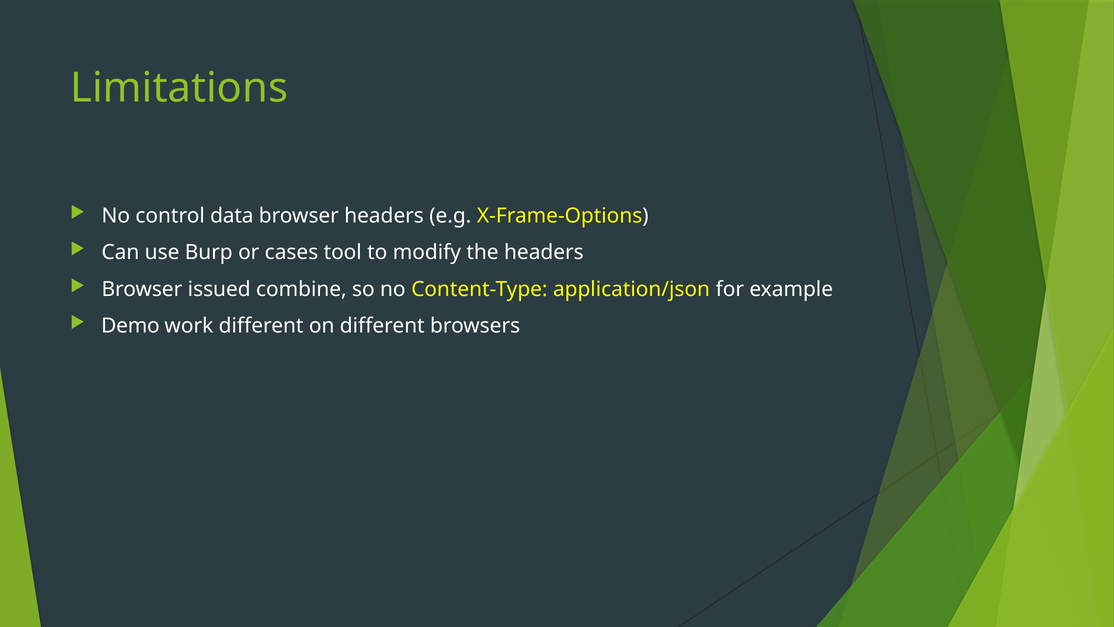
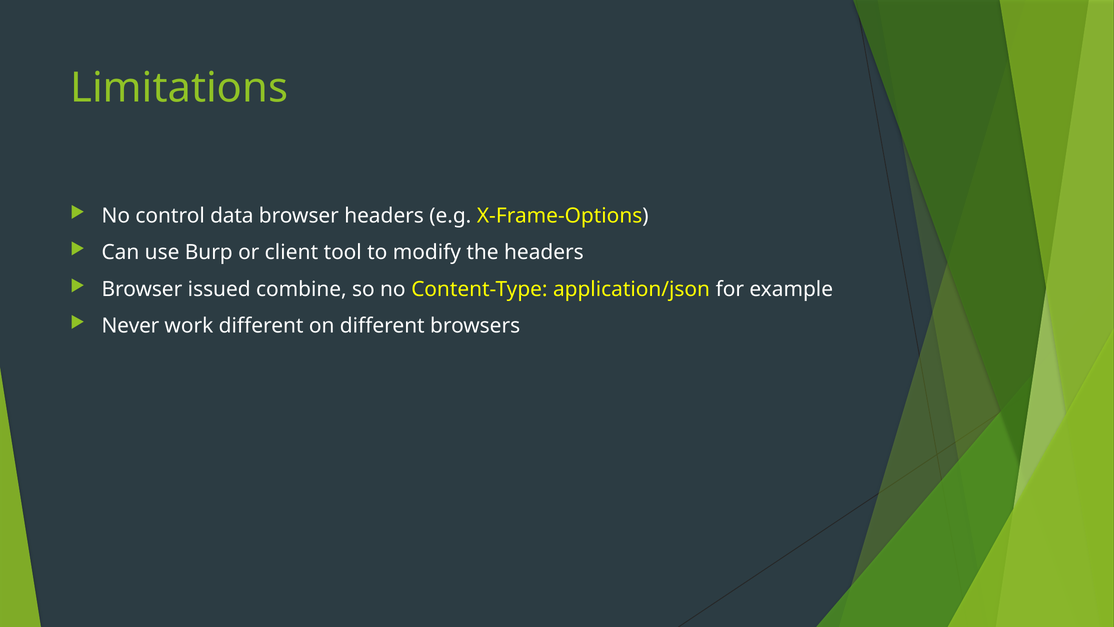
cases: cases -> client (291, 252)
Demo: Demo -> Never (130, 326)
